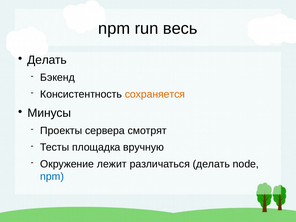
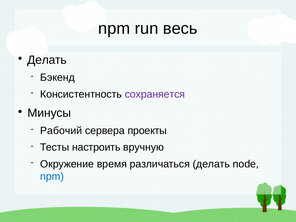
сохраняется colour: orange -> purple (155, 94)
Проекты: Проекты -> Рабочий (61, 131)
смотрят: смотрят -> проекты (147, 131)
площадка: площадка -> настроить (96, 147)
лежит: лежит -> время (112, 164)
